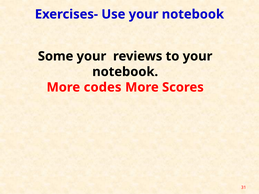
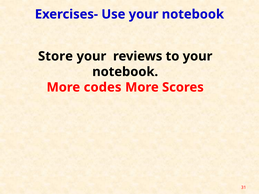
Some: Some -> Store (55, 56)
